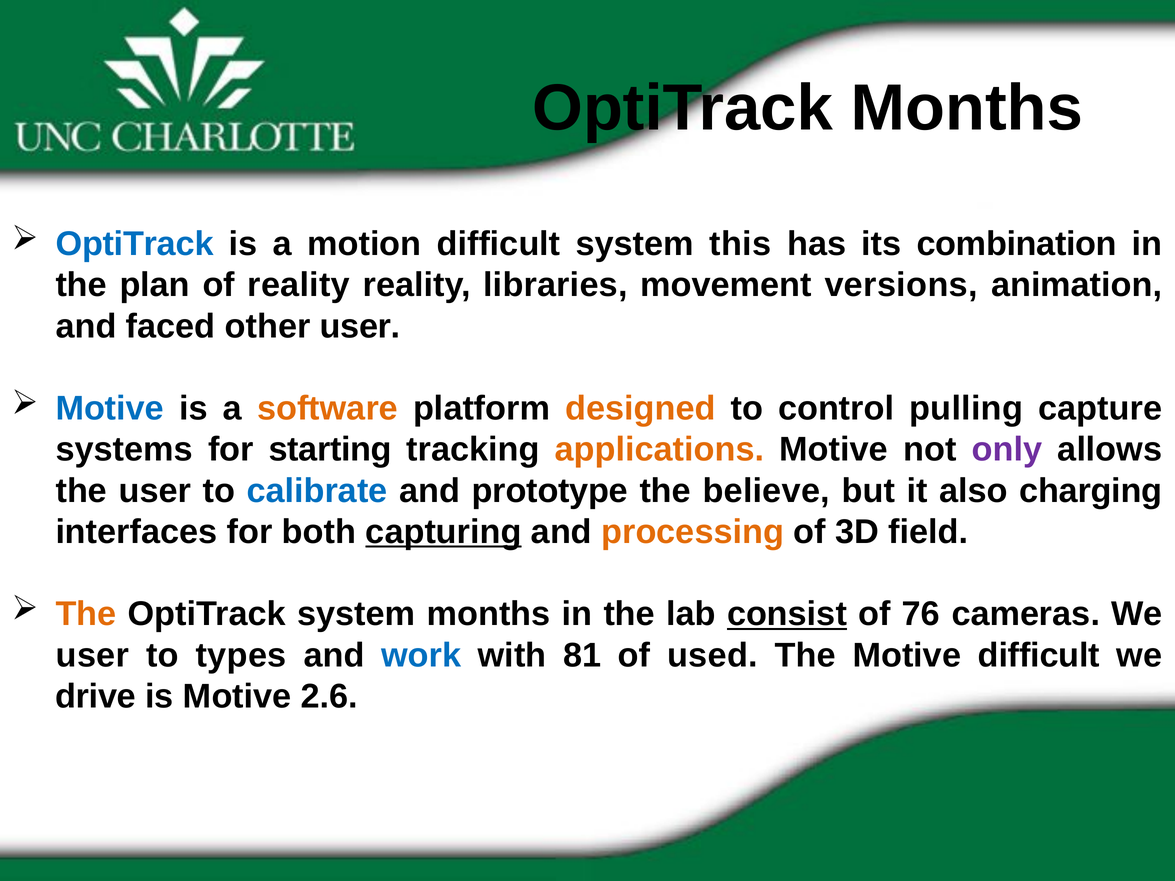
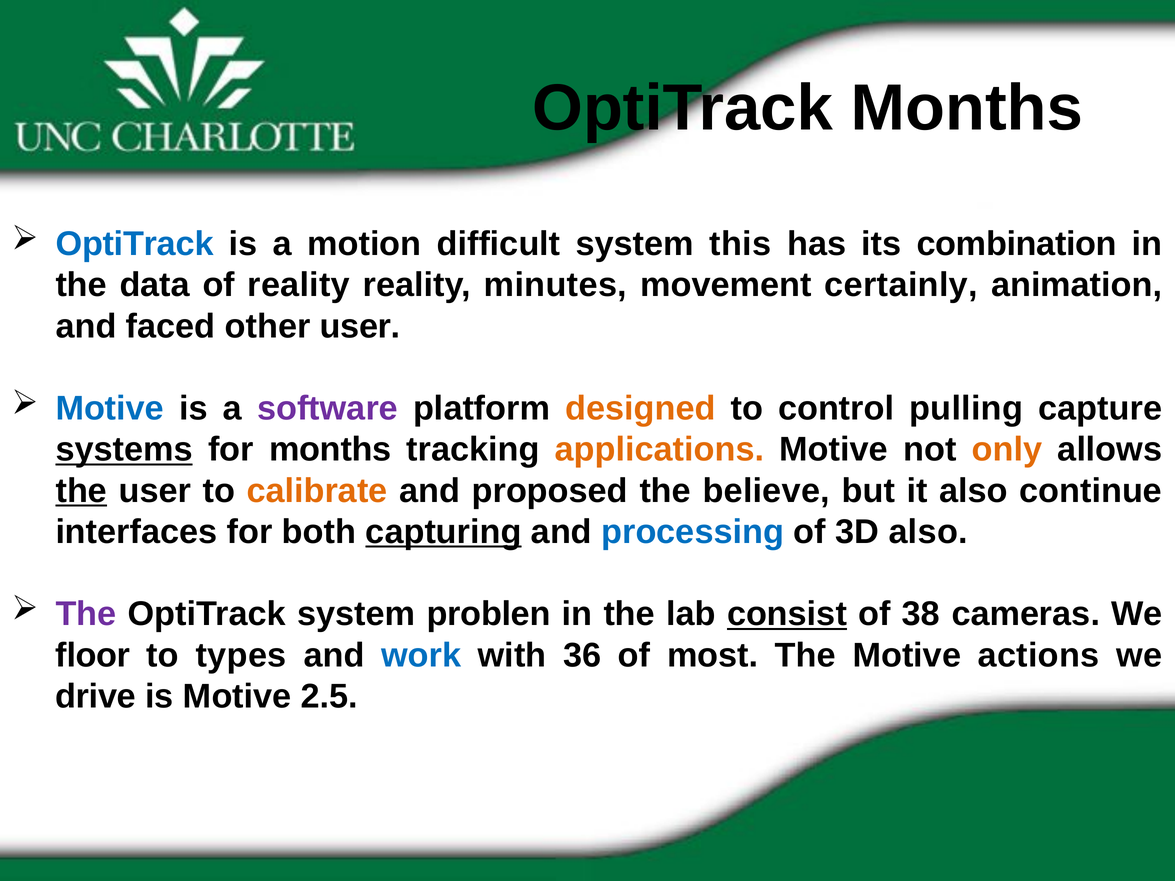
plan: plan -> data (155, 285)
libraries: libraries -> minutes (555, 285)
versions: versions -> certainly (901, 285)
software colour: orange -> purple (328, 409)
systems underline: none -> present (124, 450)
for starting: starting -> months (330, 450)
only colour: purple -> orange (1007, 450)
the underline: none -> present (81, 491)
calibrate colour: blue -> orange (317, 491)
prototype: prototype -> proposed (550, 491)
charging: charging -> continue (1091, 491)
processing colour: orange -> blue (693, 532)
3D field: field -> also (928, 532)
The colour: orange -> purple (86, 614)
system months: months -> problen (489, 614)
76: 76 -> 38 (921, 614)
user: user -> floor (93, 655)
81: 81 -> 36 (582, 655)
used: used -> most (713, 655)
Motive difficult: difficult -> actions (1039, 655)
2.6: 2.6 -> 2.5 (329, 697)
